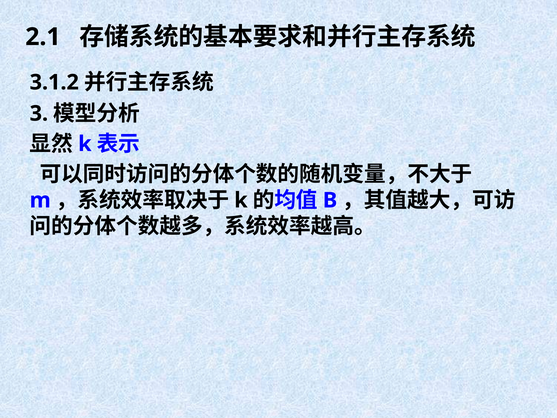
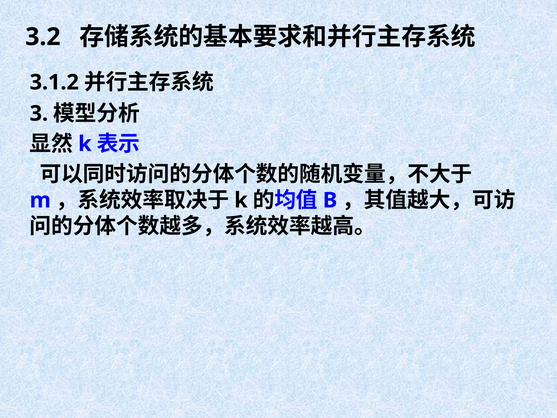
2.1: 2.1 -> 3.2 (43, 37)
